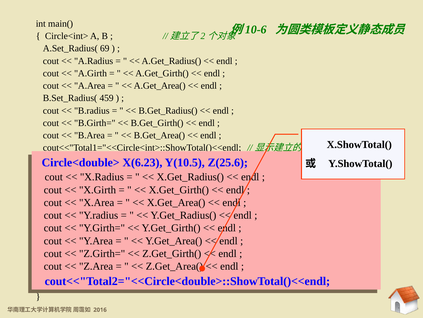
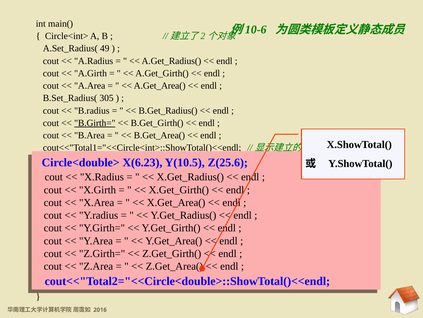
69: 69 -> 49 (105, 48)
459: 459 -> 305 (107, 98)
B.Girth= underline: none -> present (95, 123)
